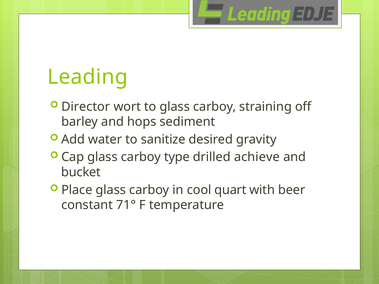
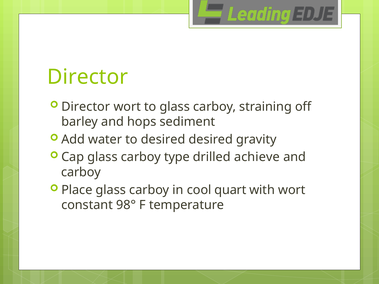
Leading: Leading -> Director (88, 77)
to sanitize: sanitize -> desired (163, 140)
bucket: bucket -> carboy (81, 172)
with beer: beer -> wort (292, 190)
71°: 71° -> 98° (126, 205)
